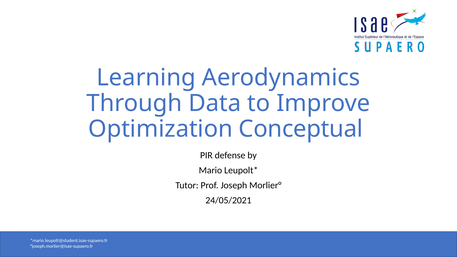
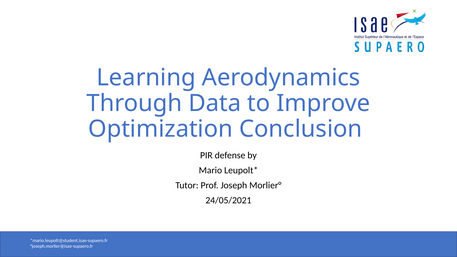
Conceptual: Conceptual -> Conclusion (301, 129)
